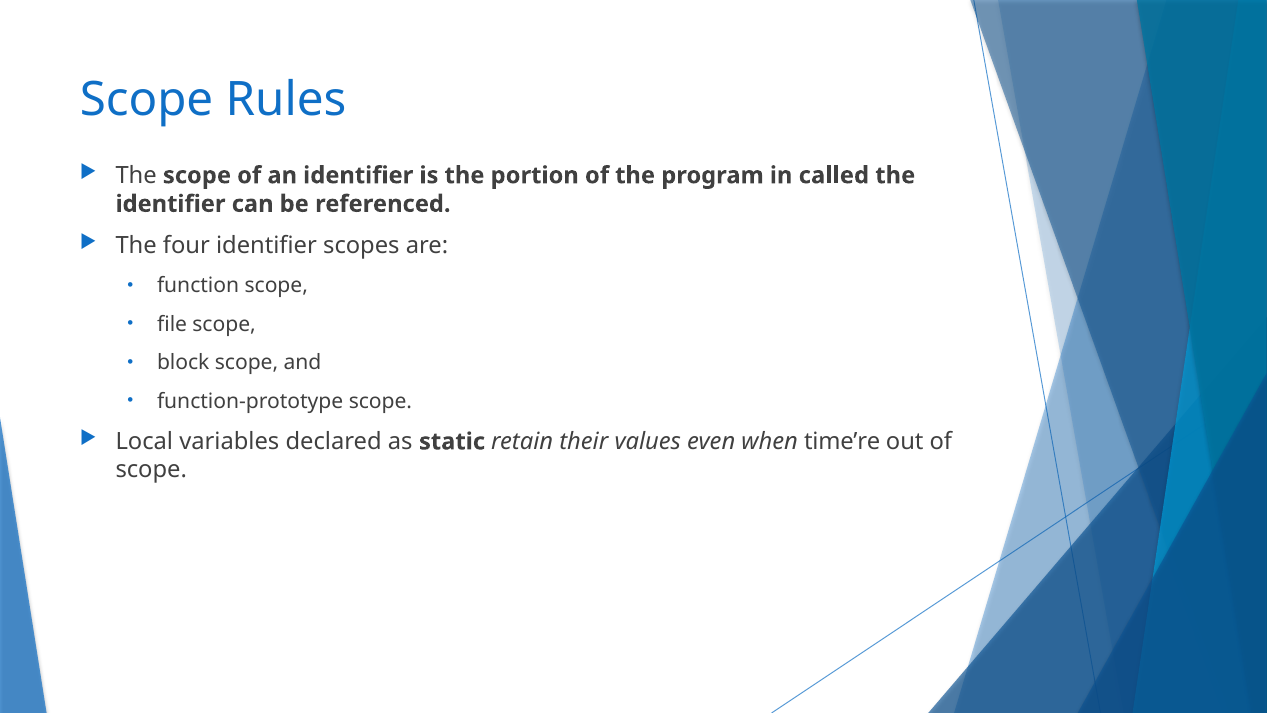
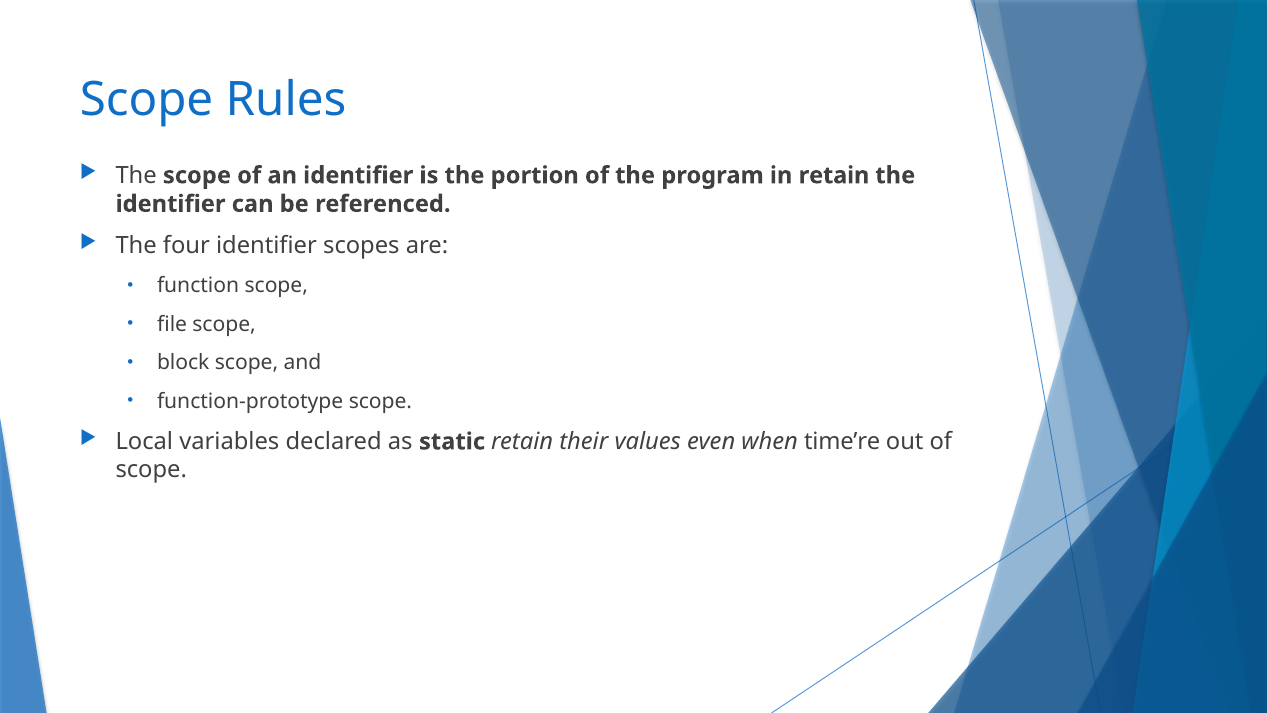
in called: called -> retain (834, 175)
